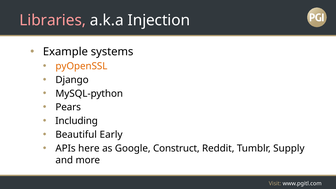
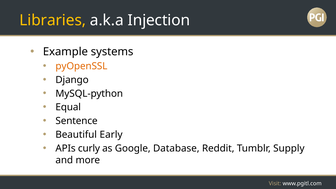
Libraries colour: pink -> yellow (53, 20)
Pears: Pears -> Equal (68, 107)
Including: Including -> Sentence (77, 121)
here: here -> curly (89, 148)
Construct: Construct -> Database (176, 148)
